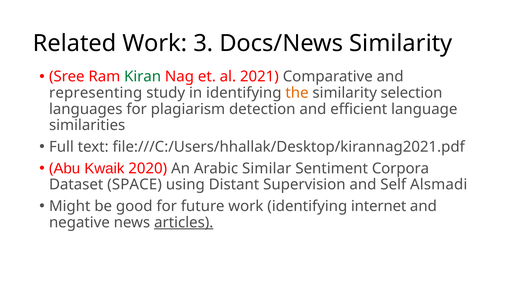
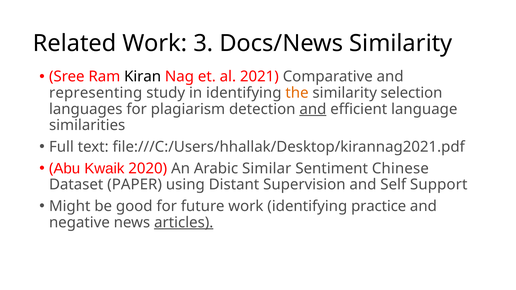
Kiran colour: green -> black (143, 77)
and underline: none -> present (313, 109)
Corpora: Corpora -> Chinese (400, 169)
SPACE: SPACE -> PAPER (135, 185)
Alsmadi: Alsmadi -> Support (439, 185)
internet: internet -> practice (379, 206)
